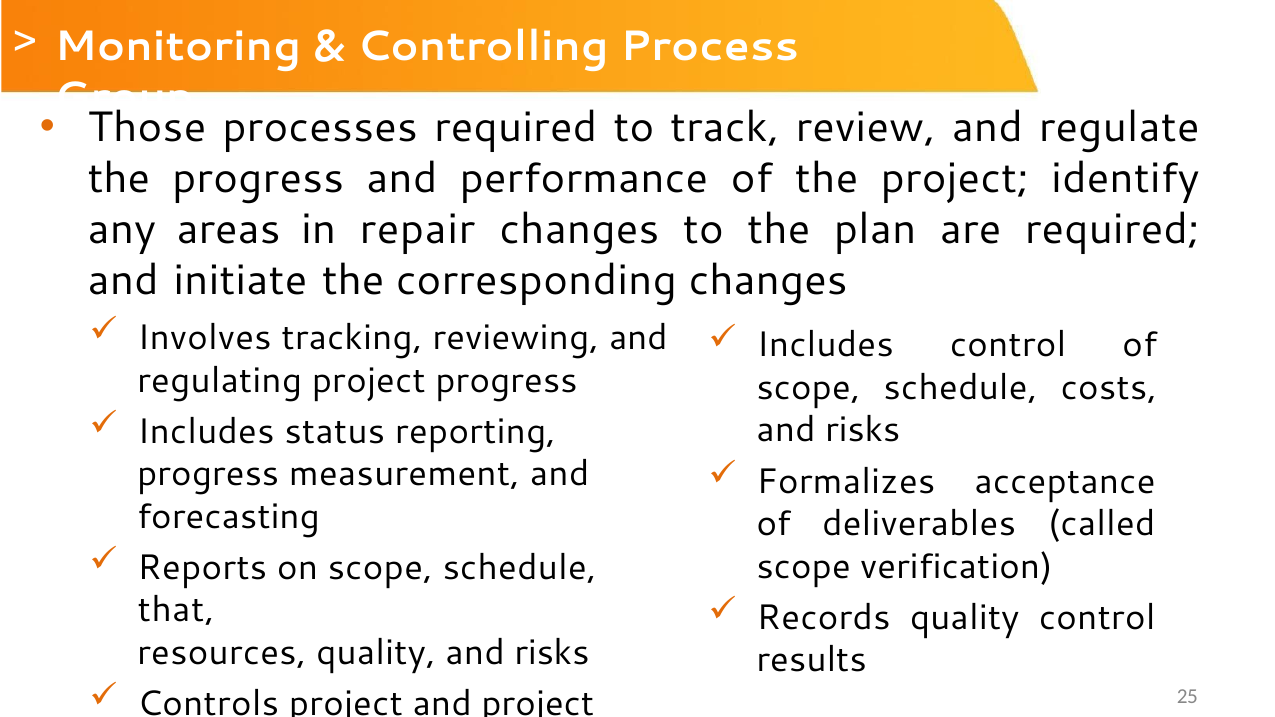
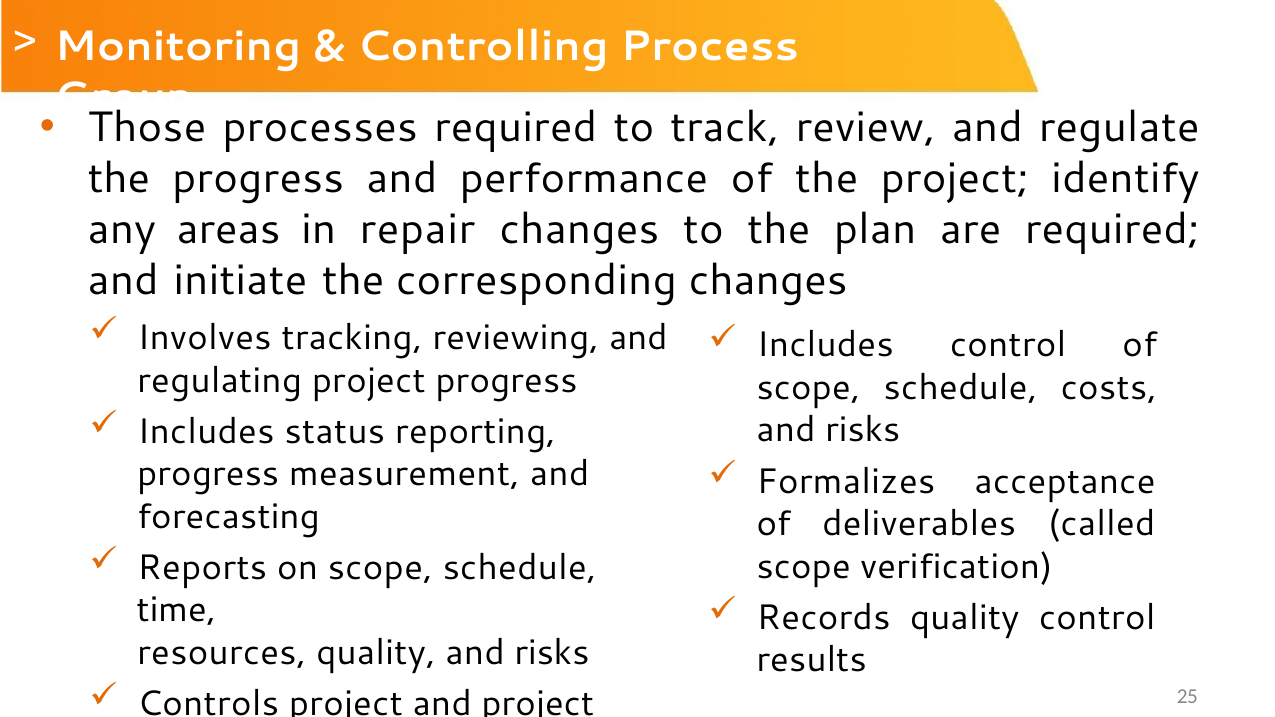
that: that -> time (176, 610)
